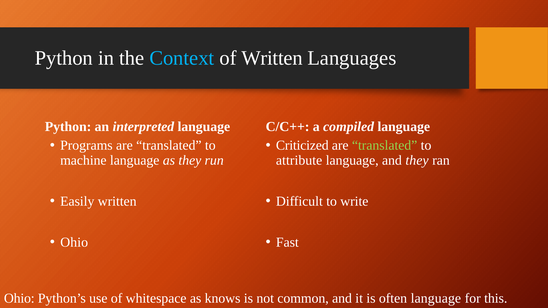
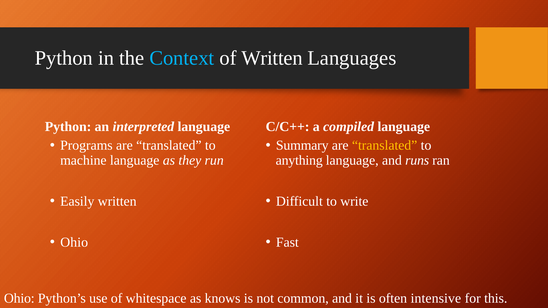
Criticized: Criticized -> Summary (302, 146)
translated colour: light green -> yellow (385, 146)
attribute: attribute -> anything (299, 160)
and they: they -> runs (417, 160)
often language: language -> intensive (436, 299)
